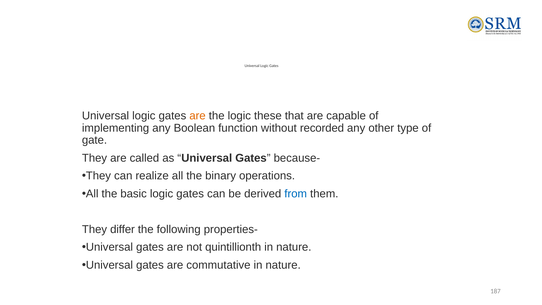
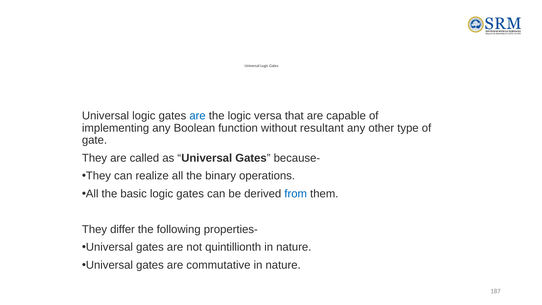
are colour: orange -> blue (198, 116)
these: these -> versa (268, 116)
recorded: recorded -> resultant (322, 128)
